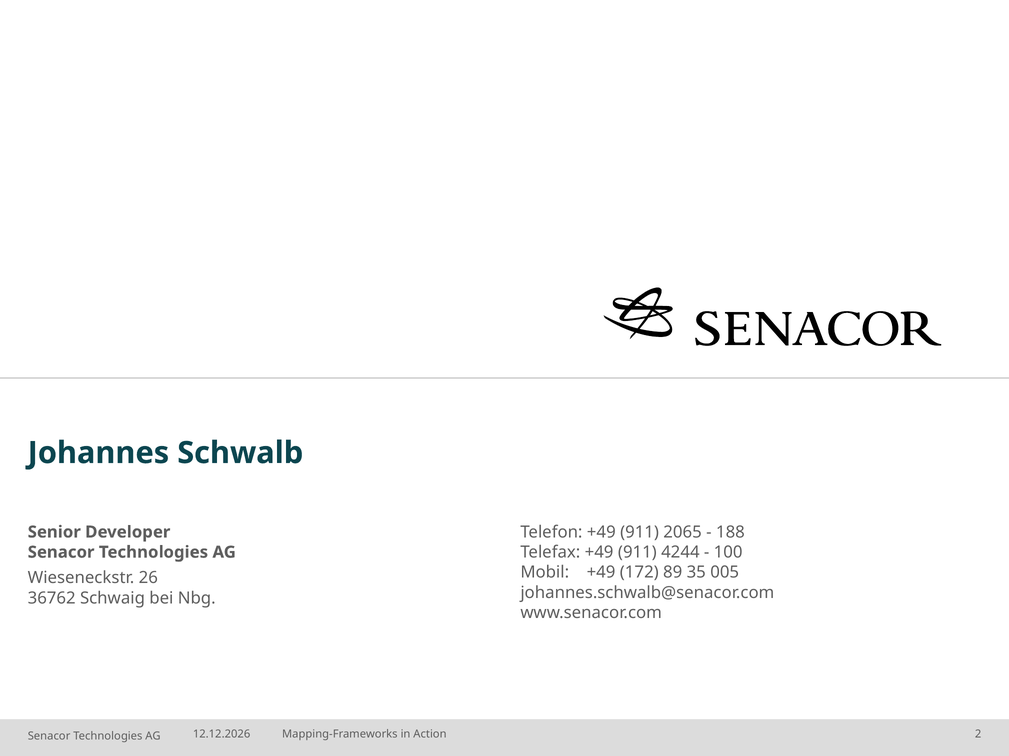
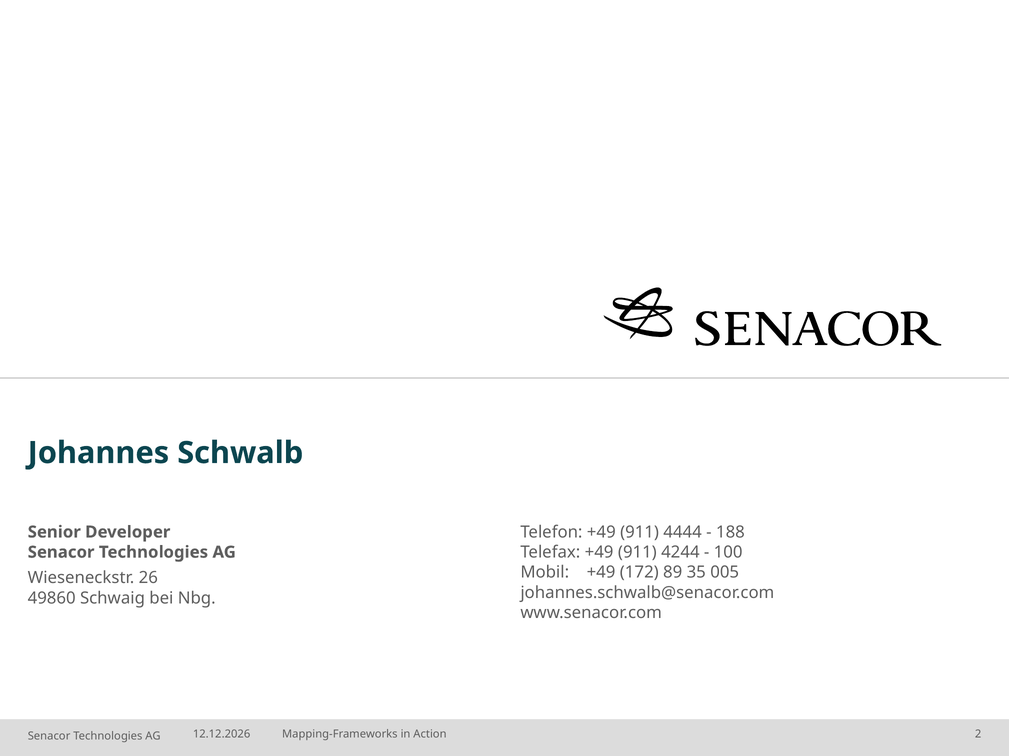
2065: 2065 -> 4444 (683, 533)
36762: 36762 -> 49860 (52, 599)
